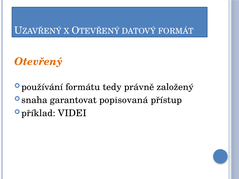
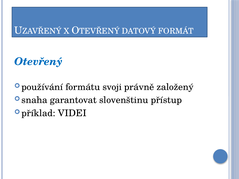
Otevřený colour: orange -> blue (38, 62)
tedy: tedy -> svoji (112, 87)
popisovaná: popisovaná -> slovenštinu (124, 100)
